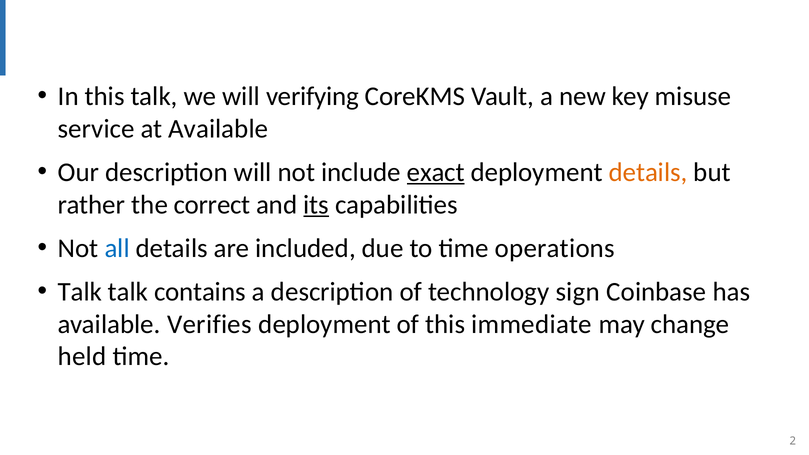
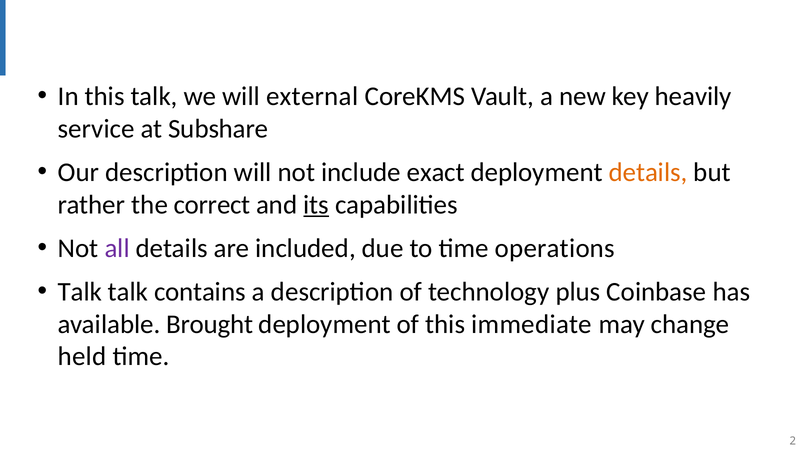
verifying: verifying -> external (312, 96)
misuse: misuse -> heavily (693, 96)
at Available: Available -> Subshare (218, 129)
exact underline: present -> none (436, 172)
all colour: blue -> purple (117, 248)
sign: sign -> plus (578, 292)
Verifies: Verifies -> Brought (210, 324)
